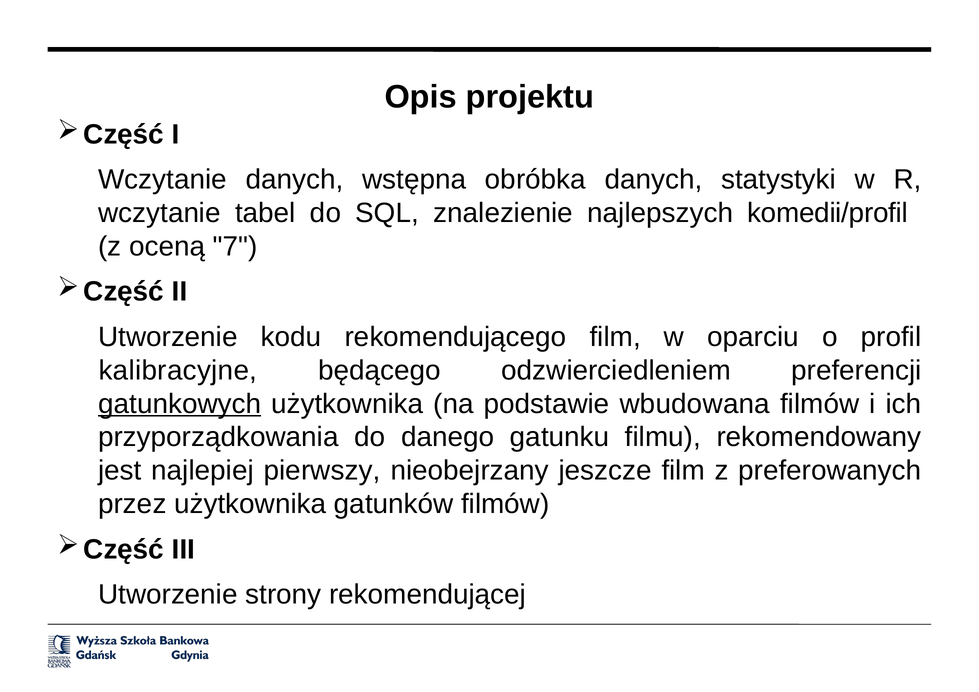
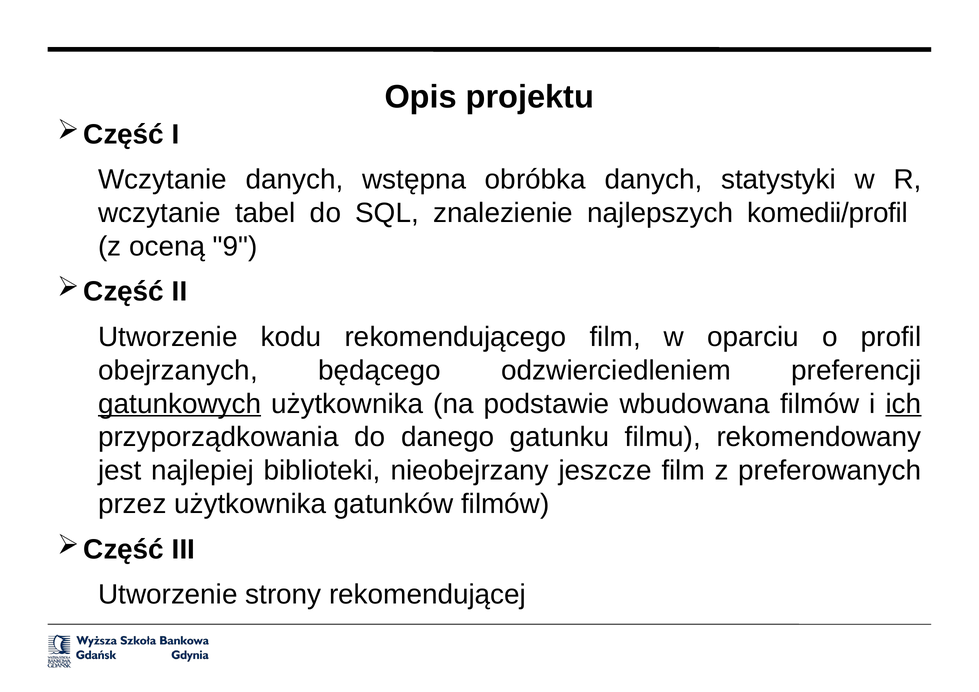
7: 7 -> 9 (235, 247)
kalibracyjne: kalibracyjne -> obejrzanych (178, 370)
ich underline: none -> present (903, 404)
pierwszy: pierwszy -> biblioteki (322, 471)
